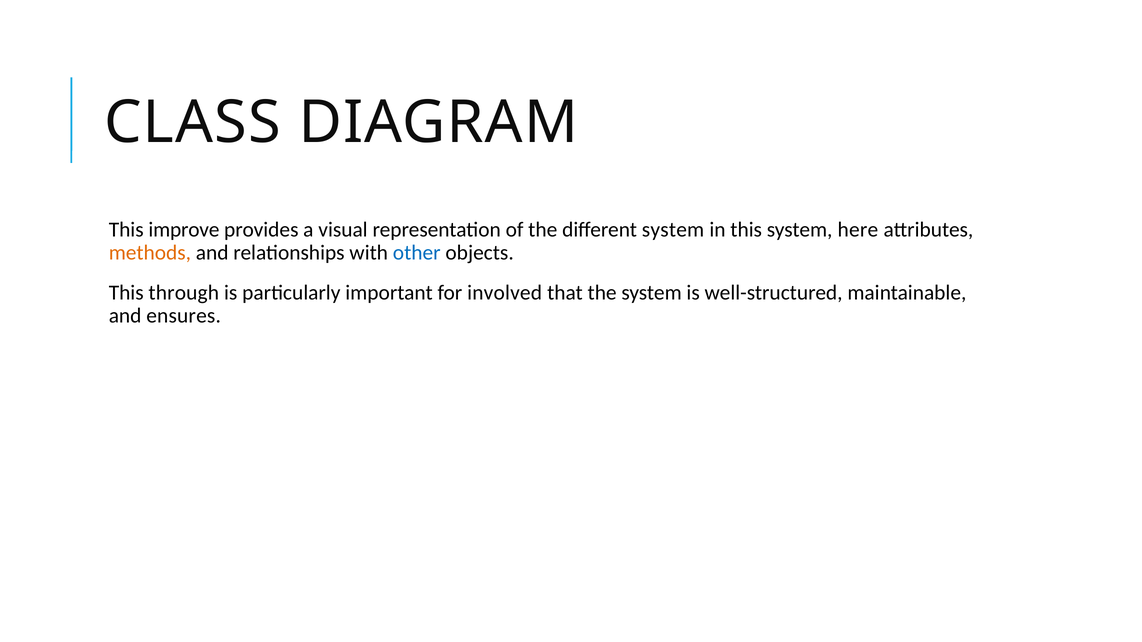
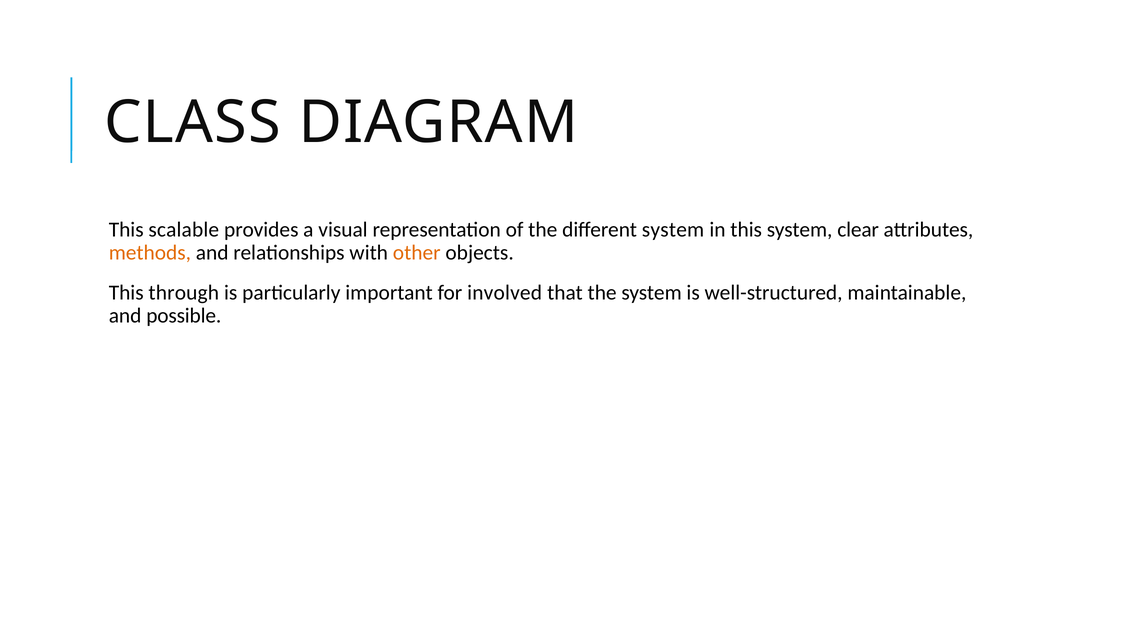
improve: improve -> scalable (184, 230)
here: here -> clear (858, 230)
other colour: blue -> orange (417, 253)
ensures: ensures -> possible (184, 316)
